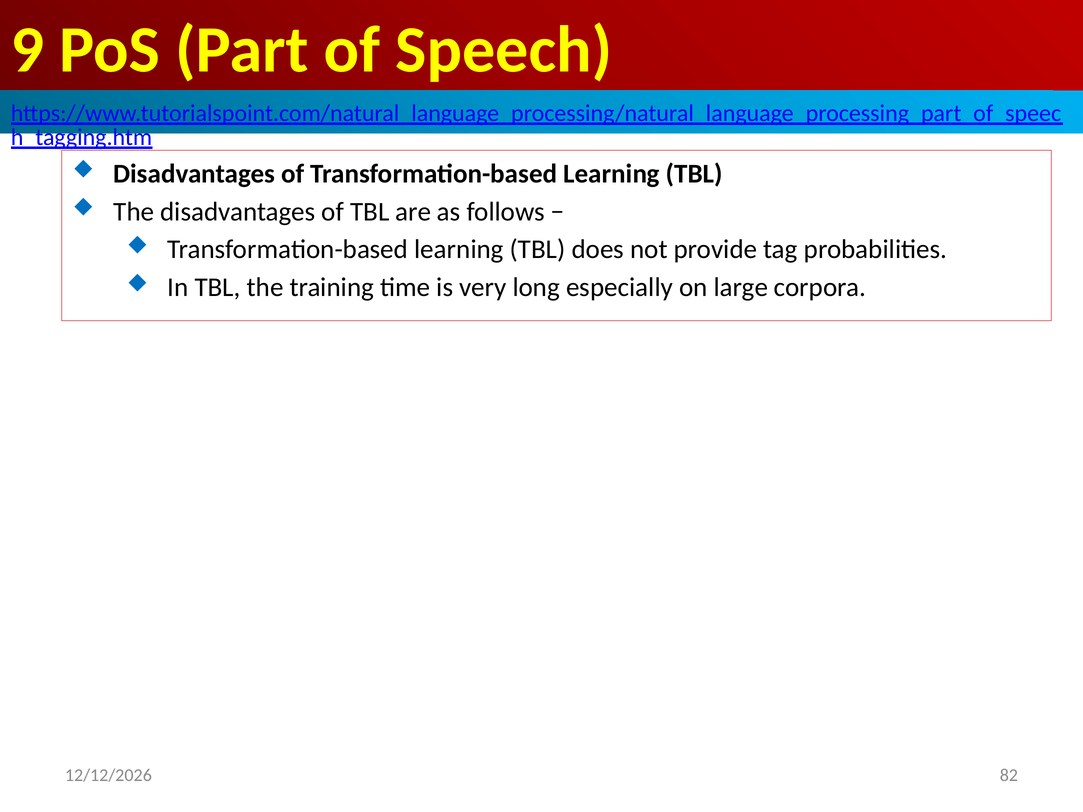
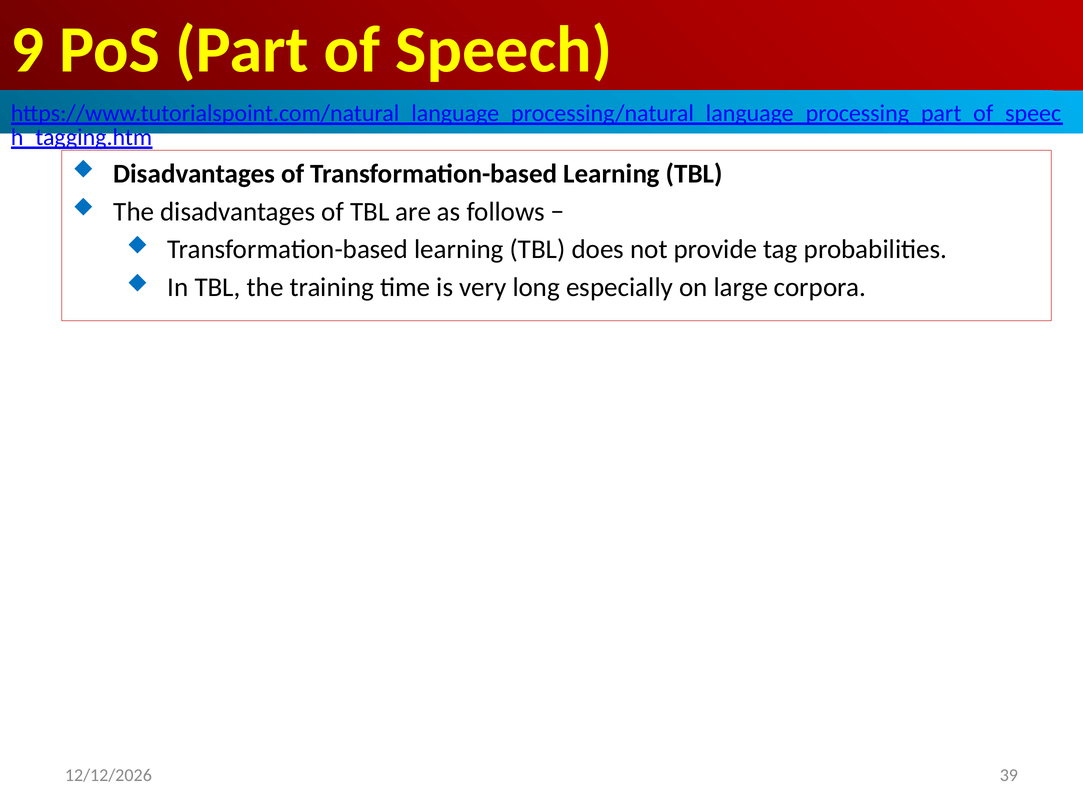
82: 82 -> 39 (1009, 776)
